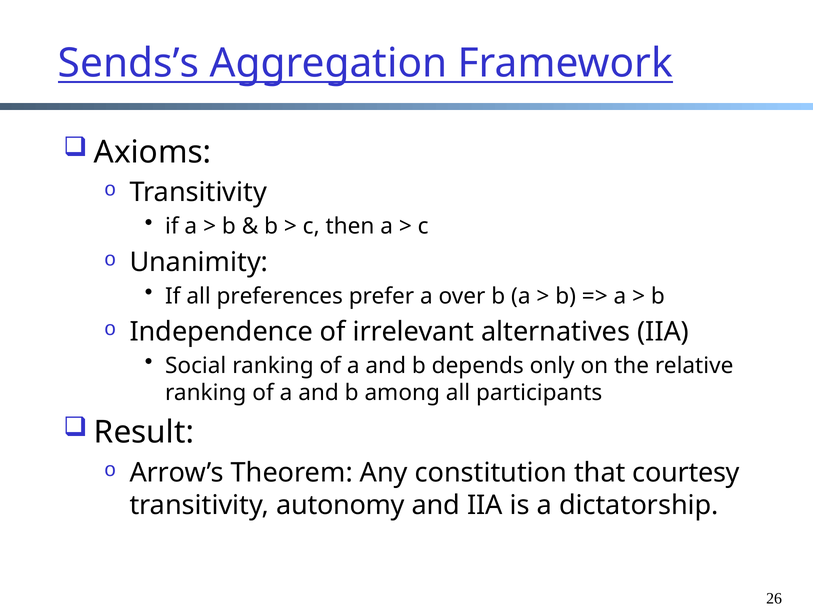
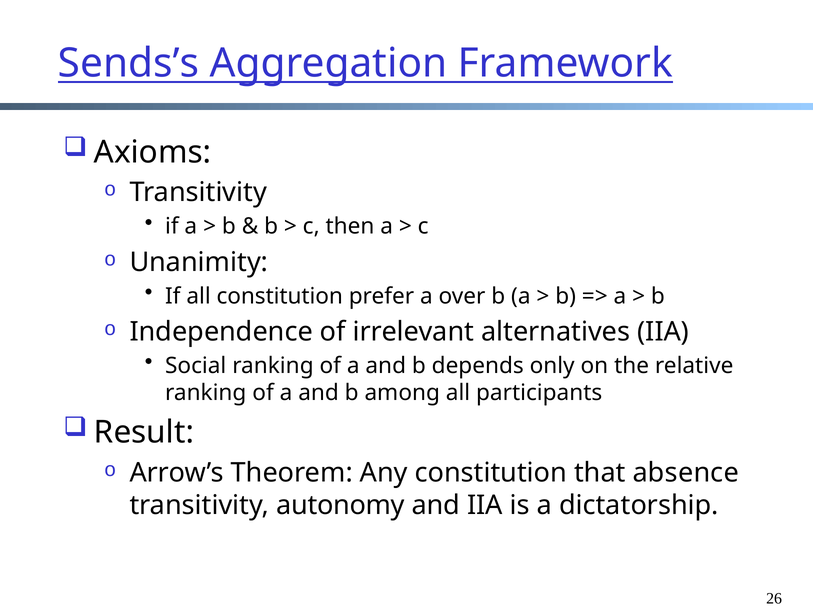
all preferences: preferences -> constitution (280, 296)
courtesy: courtesy -> absence (686, 472)
